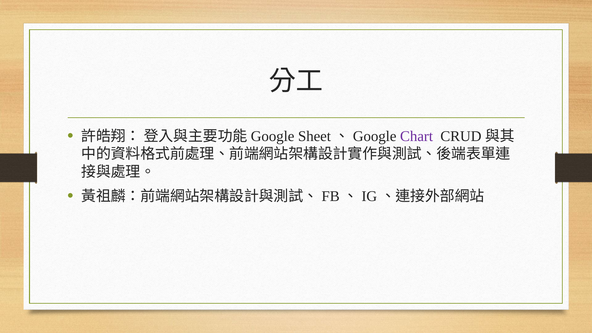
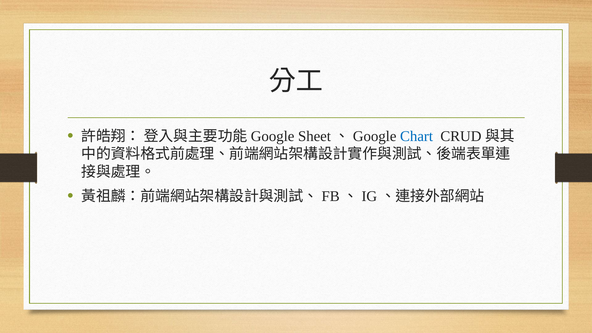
Chart colour: purple -> blue (417, 136)
